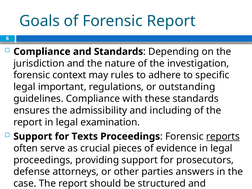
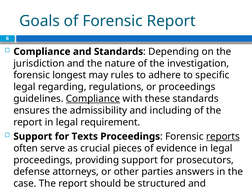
context: context -> longest (69, 75)
important: important -> regarding (62, 87)
or outstanding: outstanding -> proceedings (187, 87)
Compliance underline: none -> present (93, 99)
examination: examination -> requirement (110, 122)
